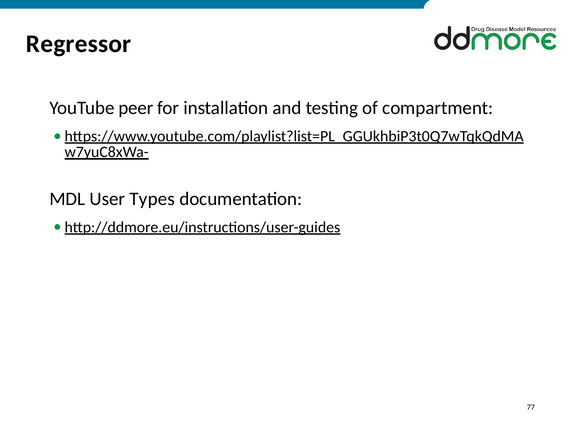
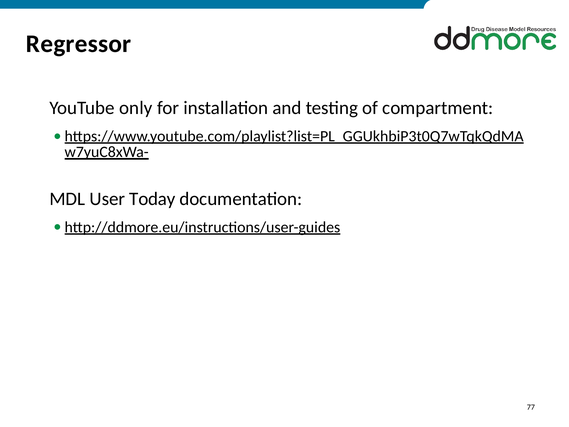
peer: peer -> only (136, 108)
Types: Types -> Today (152, 199)
